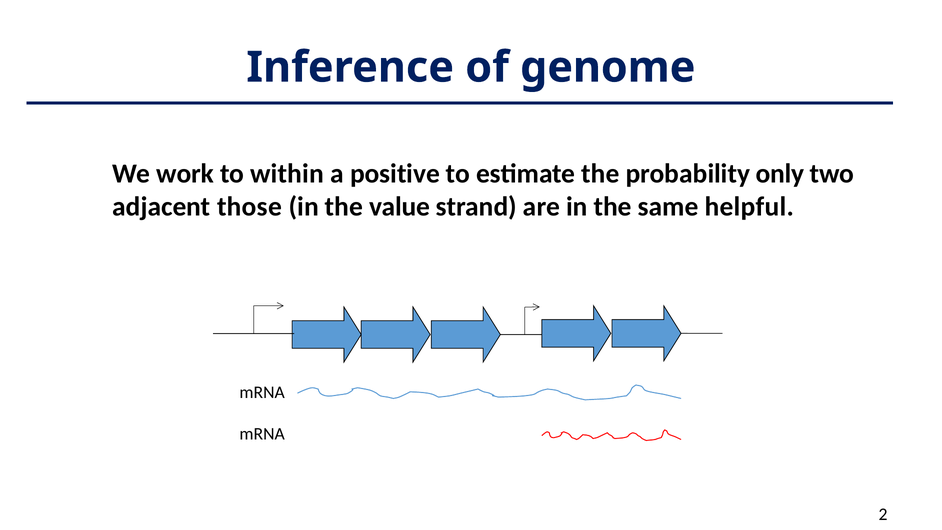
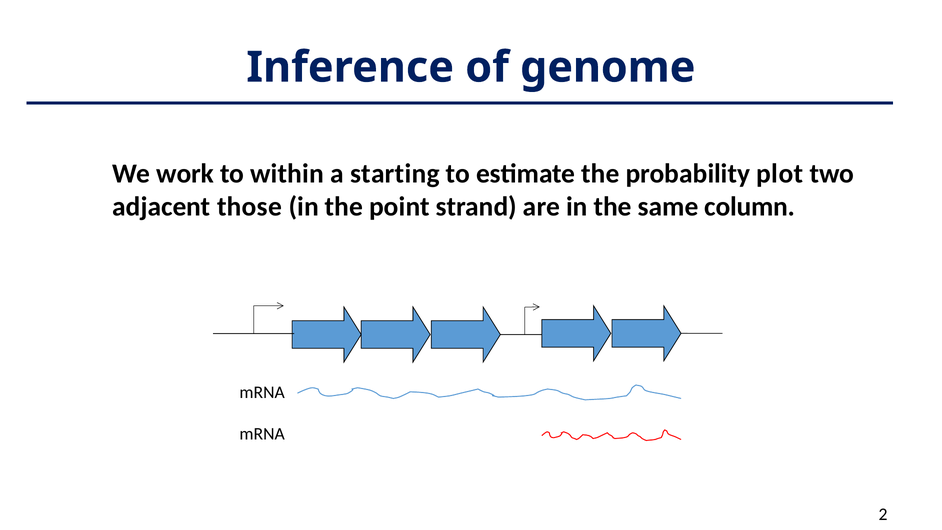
positive: positive -> starting (395, 174)
only: only -> plot (780, 174)
value: value -> point (400, 207)
helpful: helpful -> column (750, 207)
